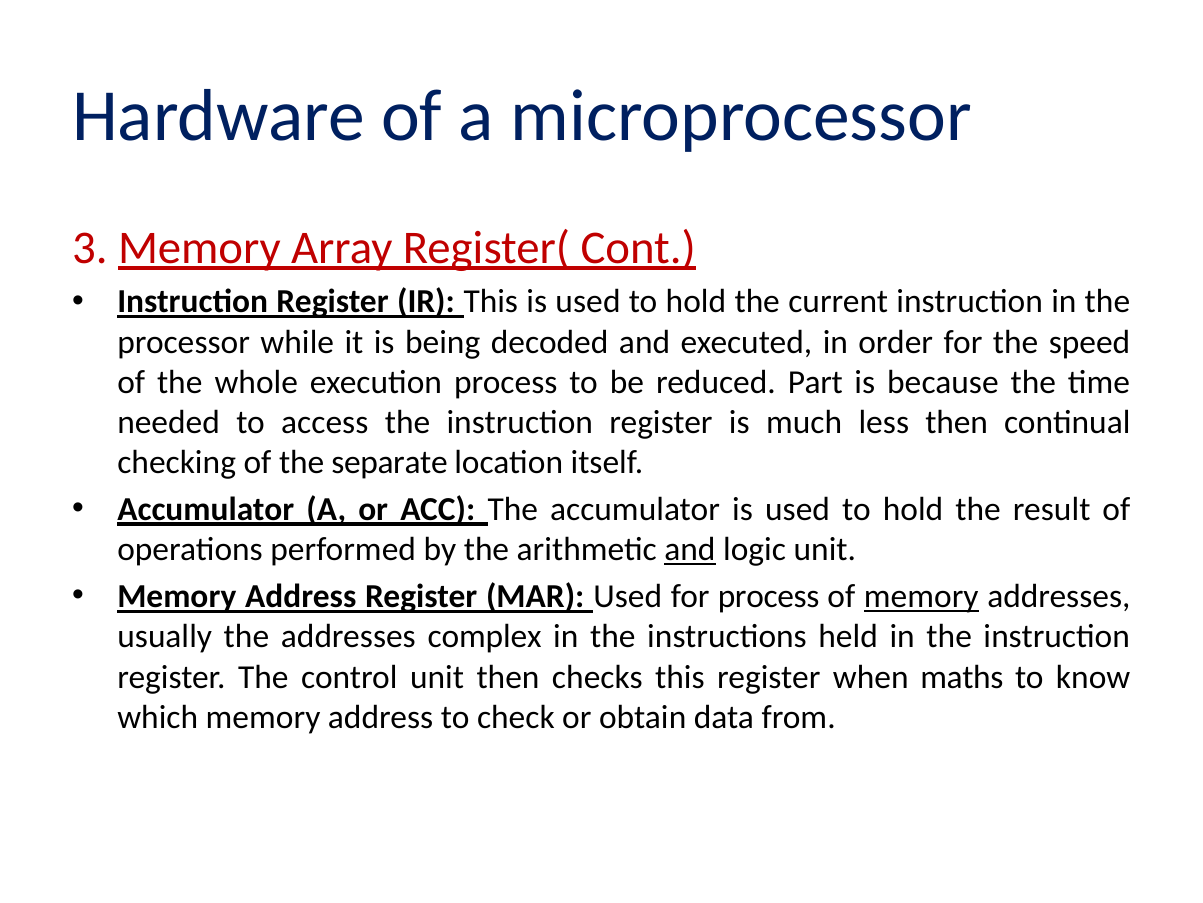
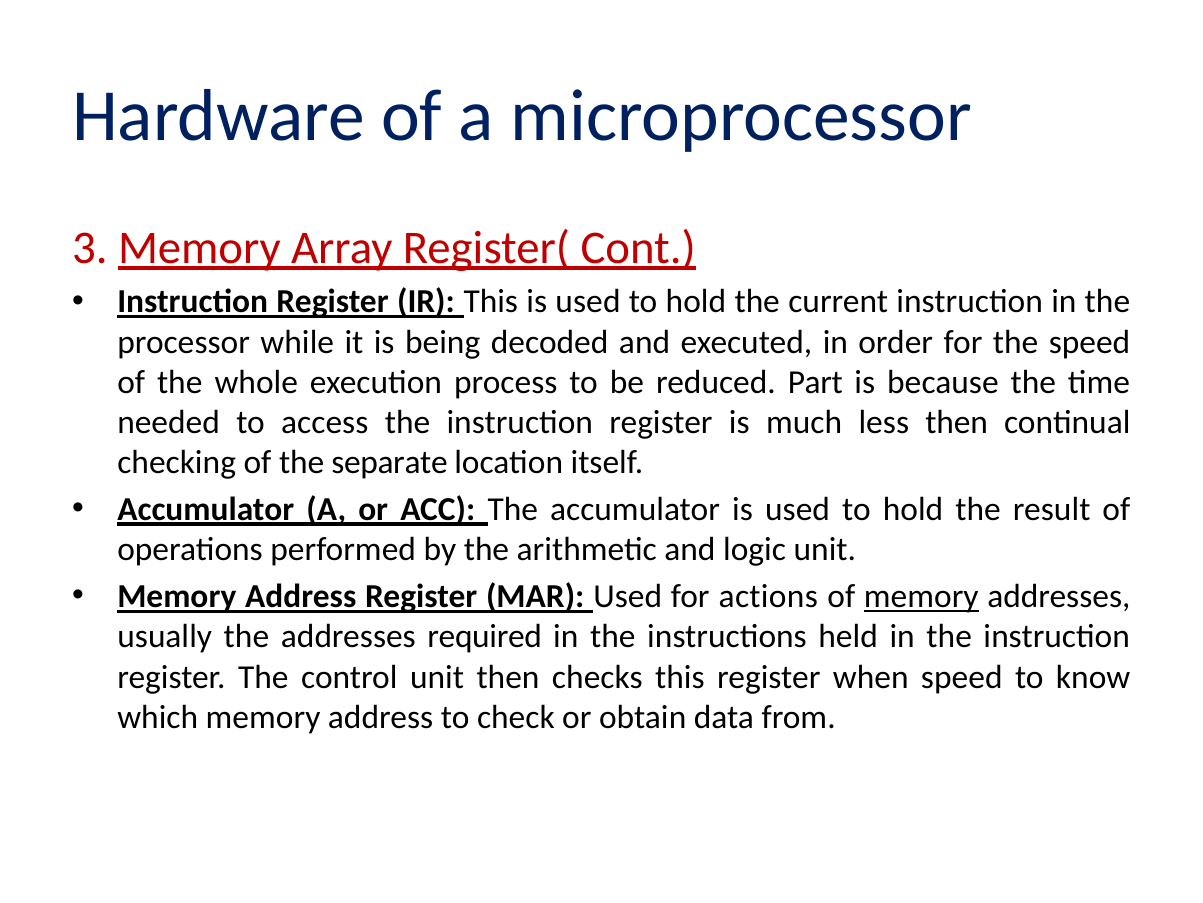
and underline: present -> none (690, 549)
for process: process -> actions (768, 596)
complex: complex -> required (485, 636)
when maths: maths -> speed (962, 677)
